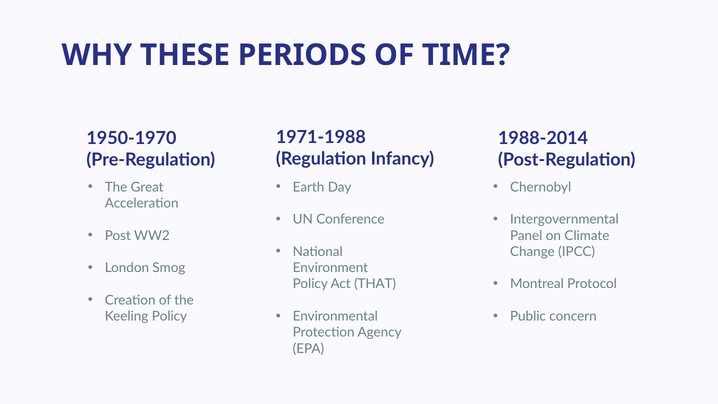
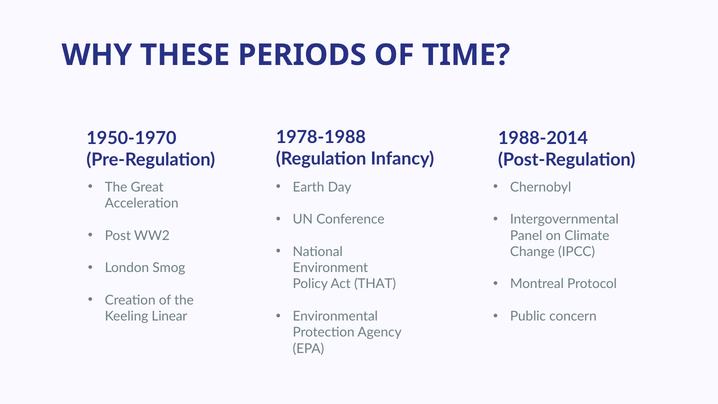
1971-1988: 1971-1988 -> 1978-1988 (321, 137)
Keeling Policy: Policy -> Linear (169, 316)
